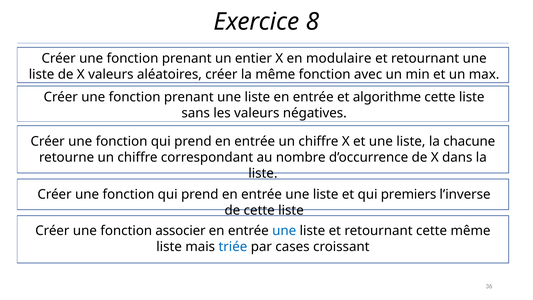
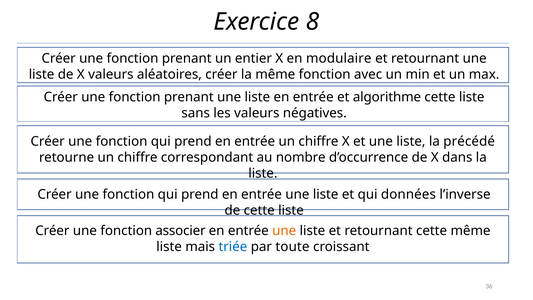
chacune: chacune -> précédé (469, 141)
premiers: premiers -> données (408, 194)
une colour: blue -> orange (284, 231)
cases: cases -> toute (292, 247)
